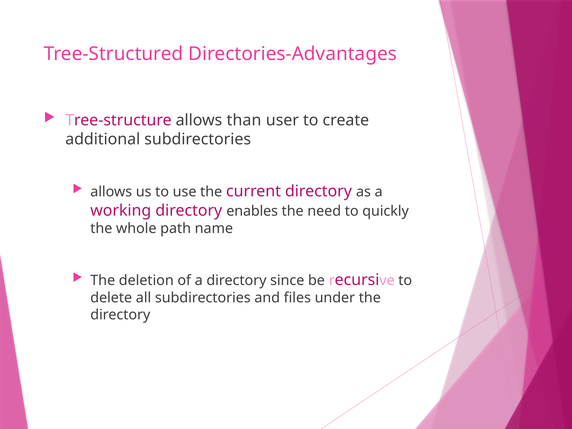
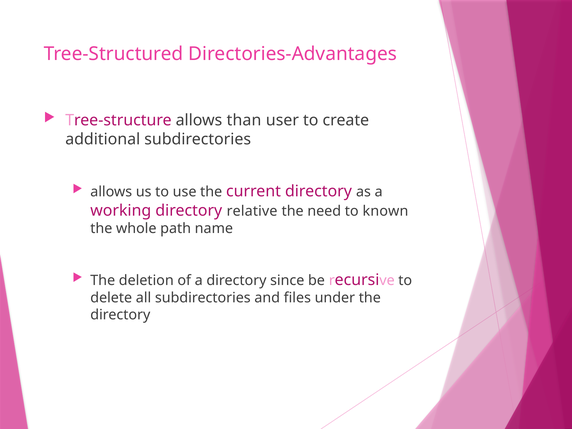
enables: enables -> relative (252, 211)
quickly: quickly -> known (385, 211)
